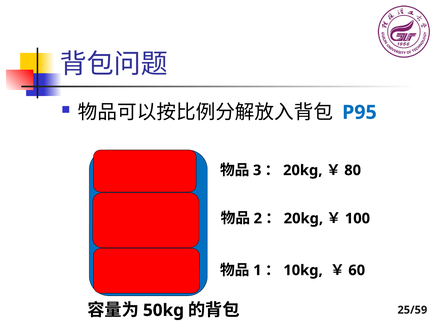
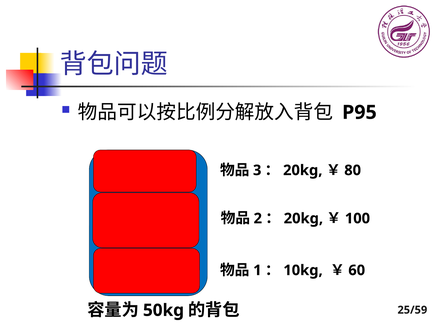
P95 colour: blue -> black (359, 113)
